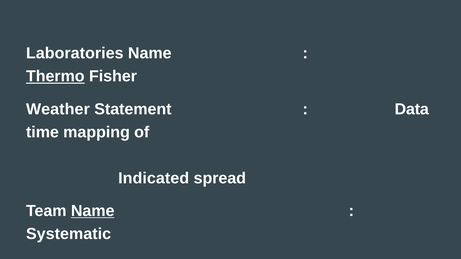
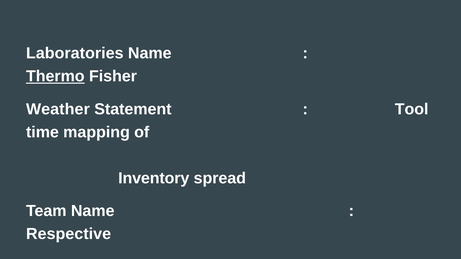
Data: Data -> Tool (412, 109)
Indicated: Indicated -> Inventory (154, 178)
Name underline: present -> none (93, 211)
Systematic: Systematic -> Respective (69, 234)
